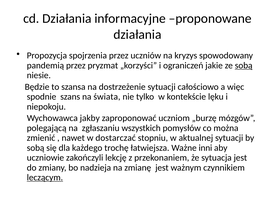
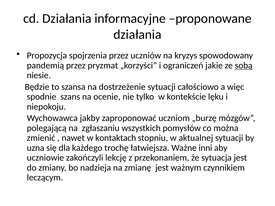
świata: świata -> ocenie (107, 97)
dostarczać: dostarczać -> kontaktach (116, 138)
sobą: sobą -> uzna (36, 148)
leczącym underline: present -> none (45, 178)
